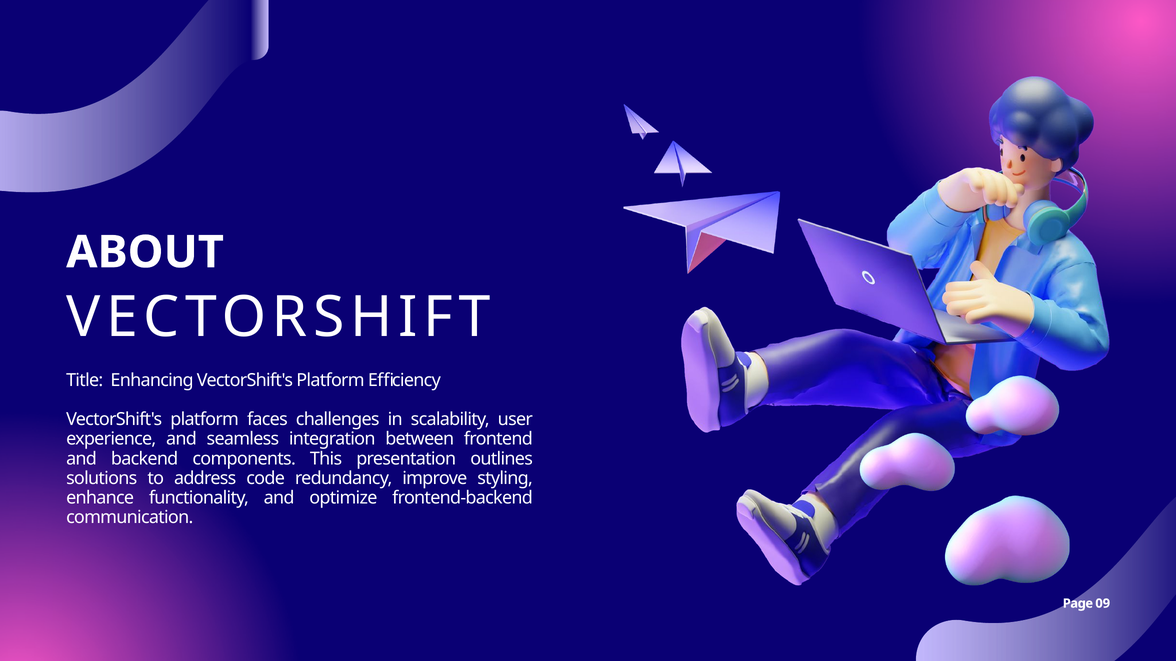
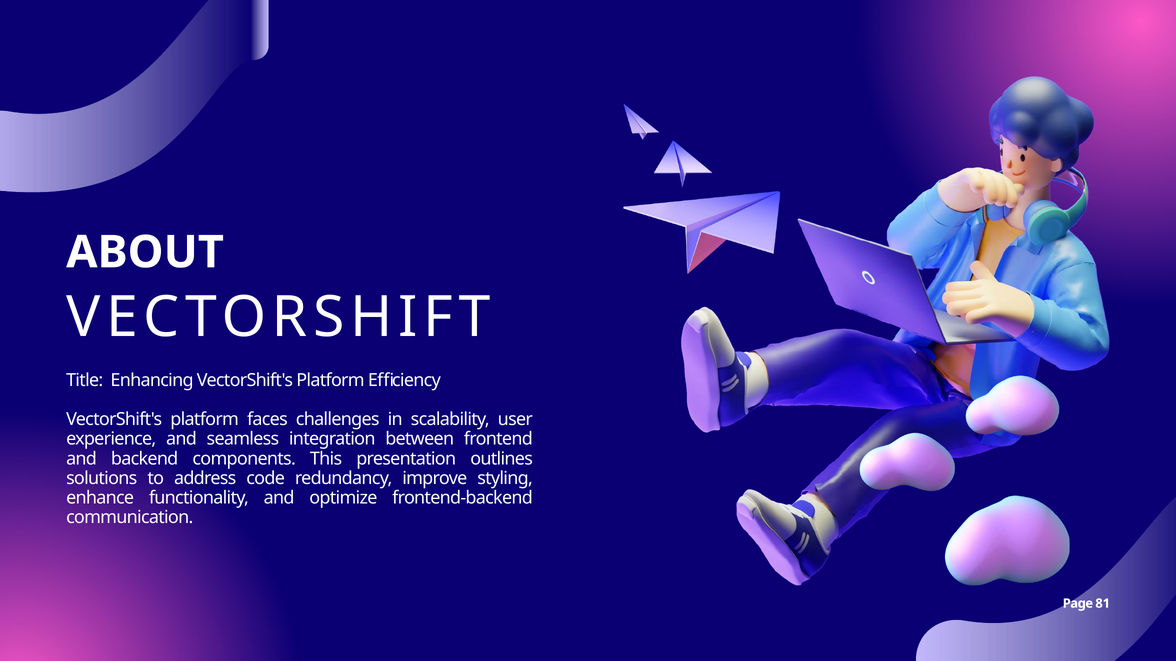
09: 09 -> 81 (1103, 604)
